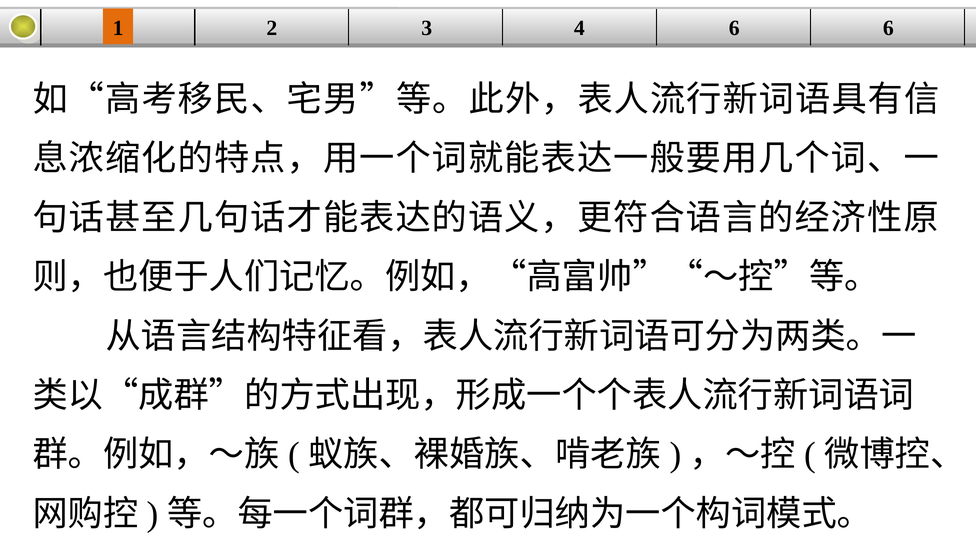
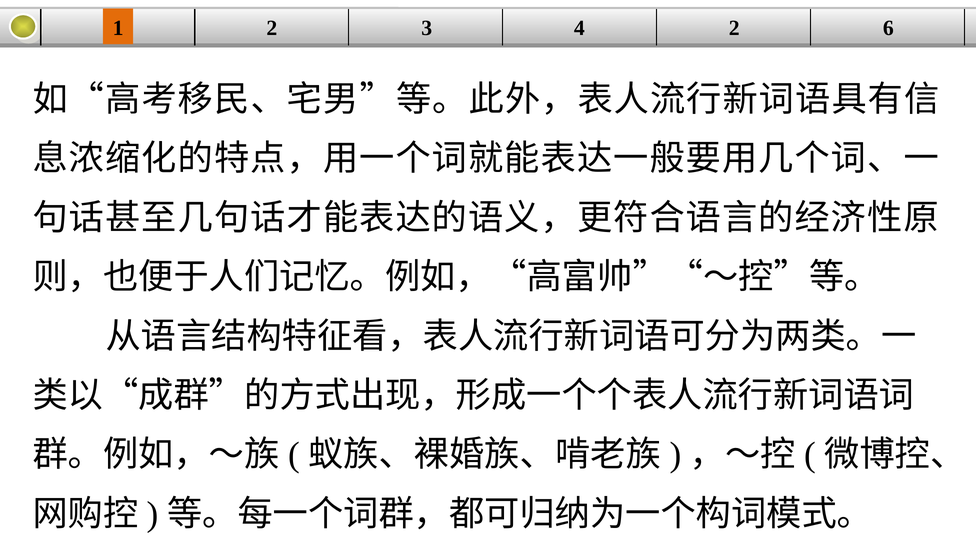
4 6: 6 -> 2 (734, 28)
